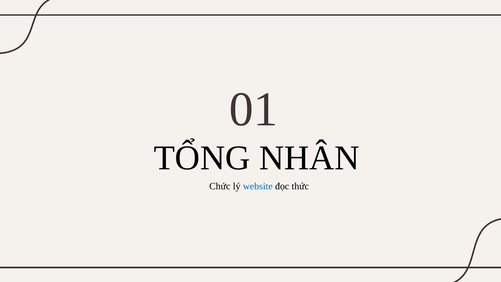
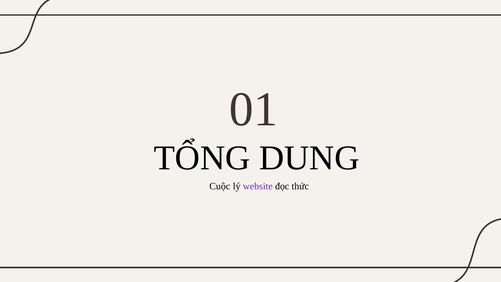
NHÂN: NHÂN -> DUNG (309, 158)
Chức: Chức -> Cuộc (220, 186)
website colour: blue -> purple (258, 186)
